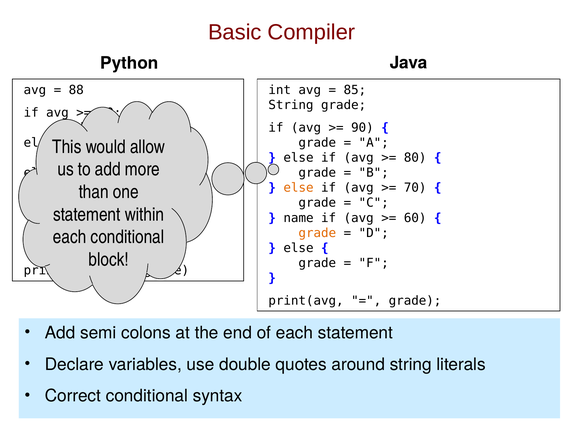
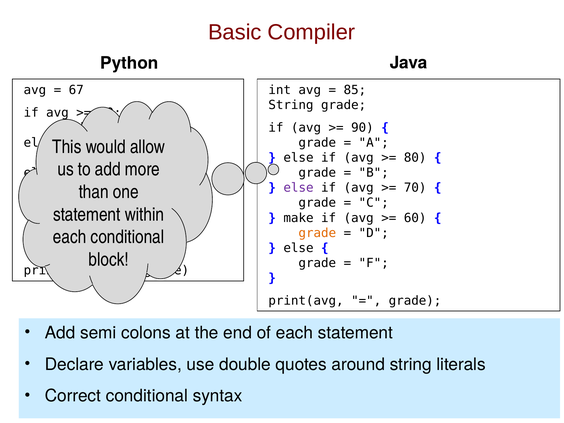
88: 88 -> 67 (76, 90)
else colour: orange -> purple (299, 188)
name: name -> make (299, 218)
